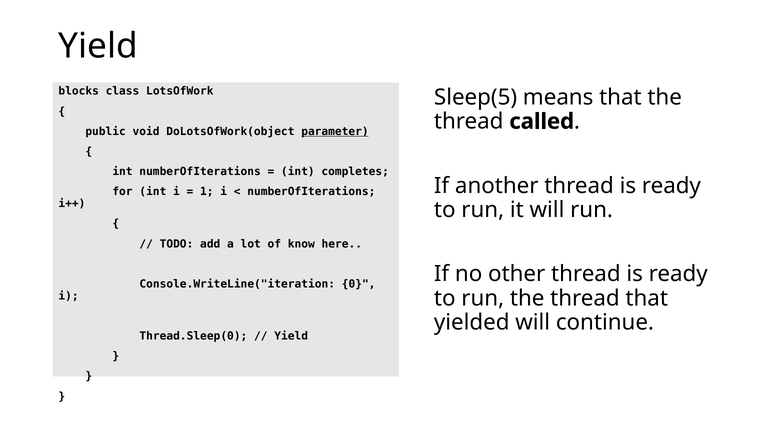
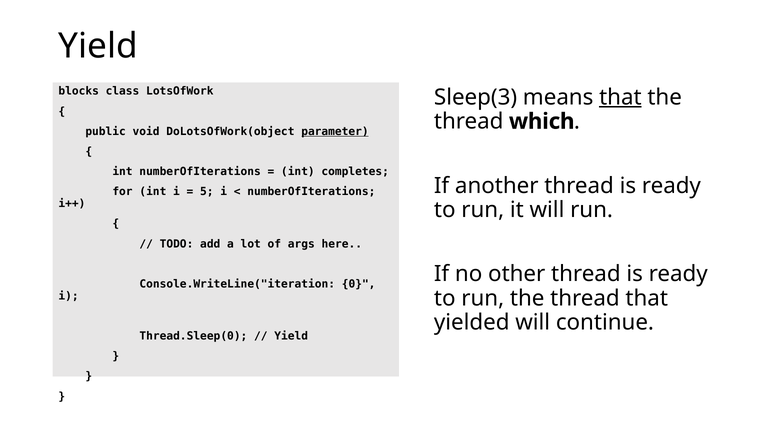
Sleep(5: Sleep(5 -> Sleep(3 (476, 97)
that underline: none -> present (620, 97)
called: called -> which (542, 122)
1: 1 -> 5 (207, 192)
know: know -> args (301, 244)
